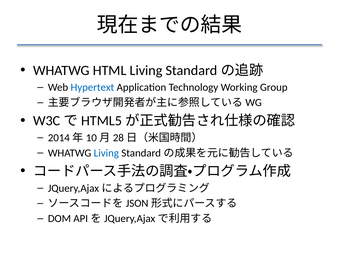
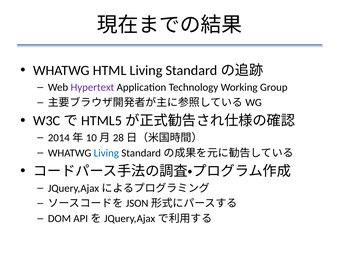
Hypertext colour: blue -> purple (92, 87)
